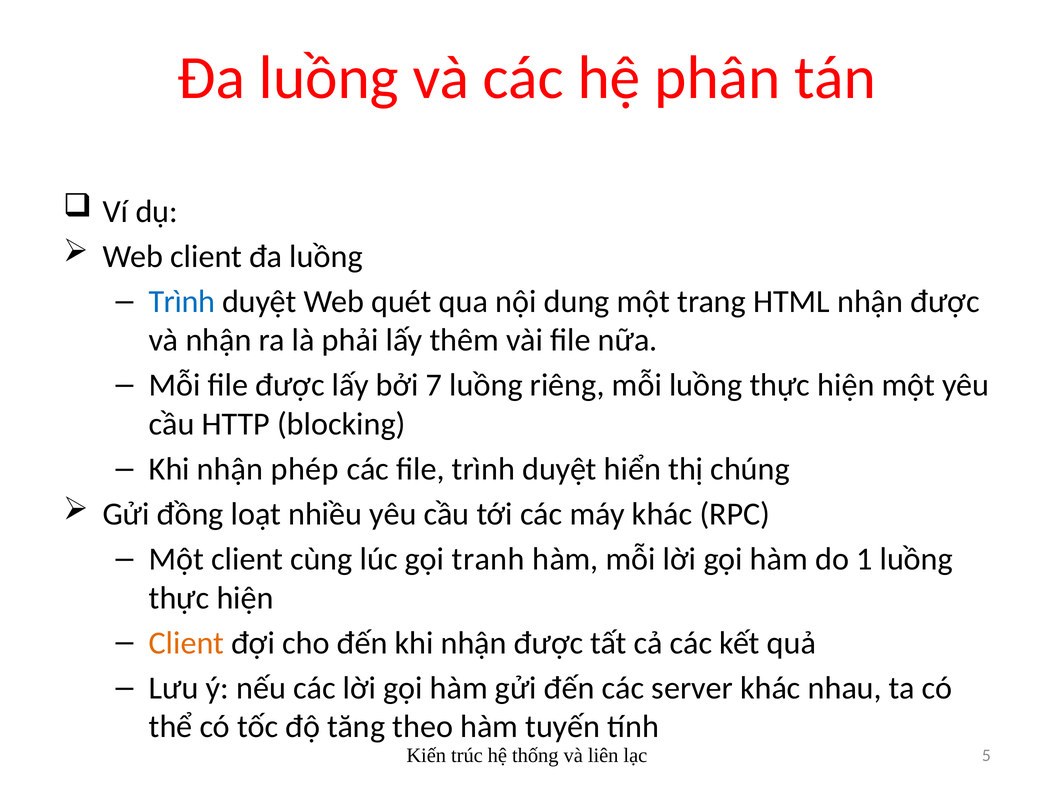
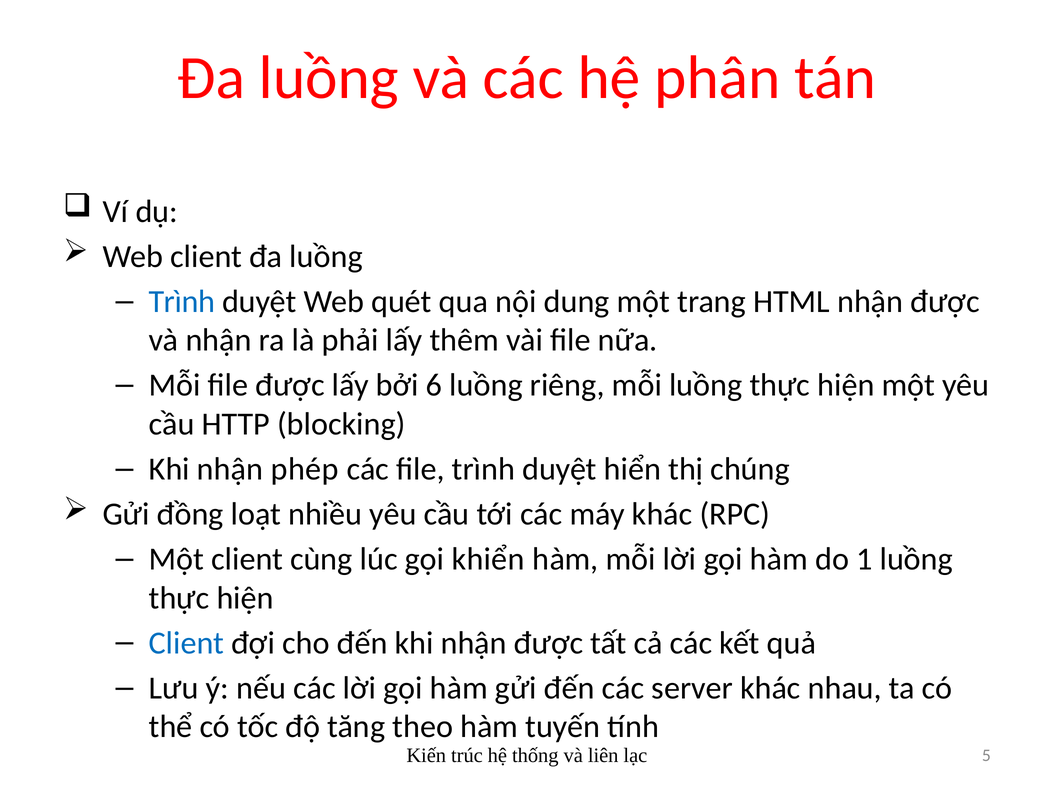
7: 7 -> 6 (434, 385)
tranh: tranh -> khiển (488, 559)
Client colour: orange -> blue (187, 643)
